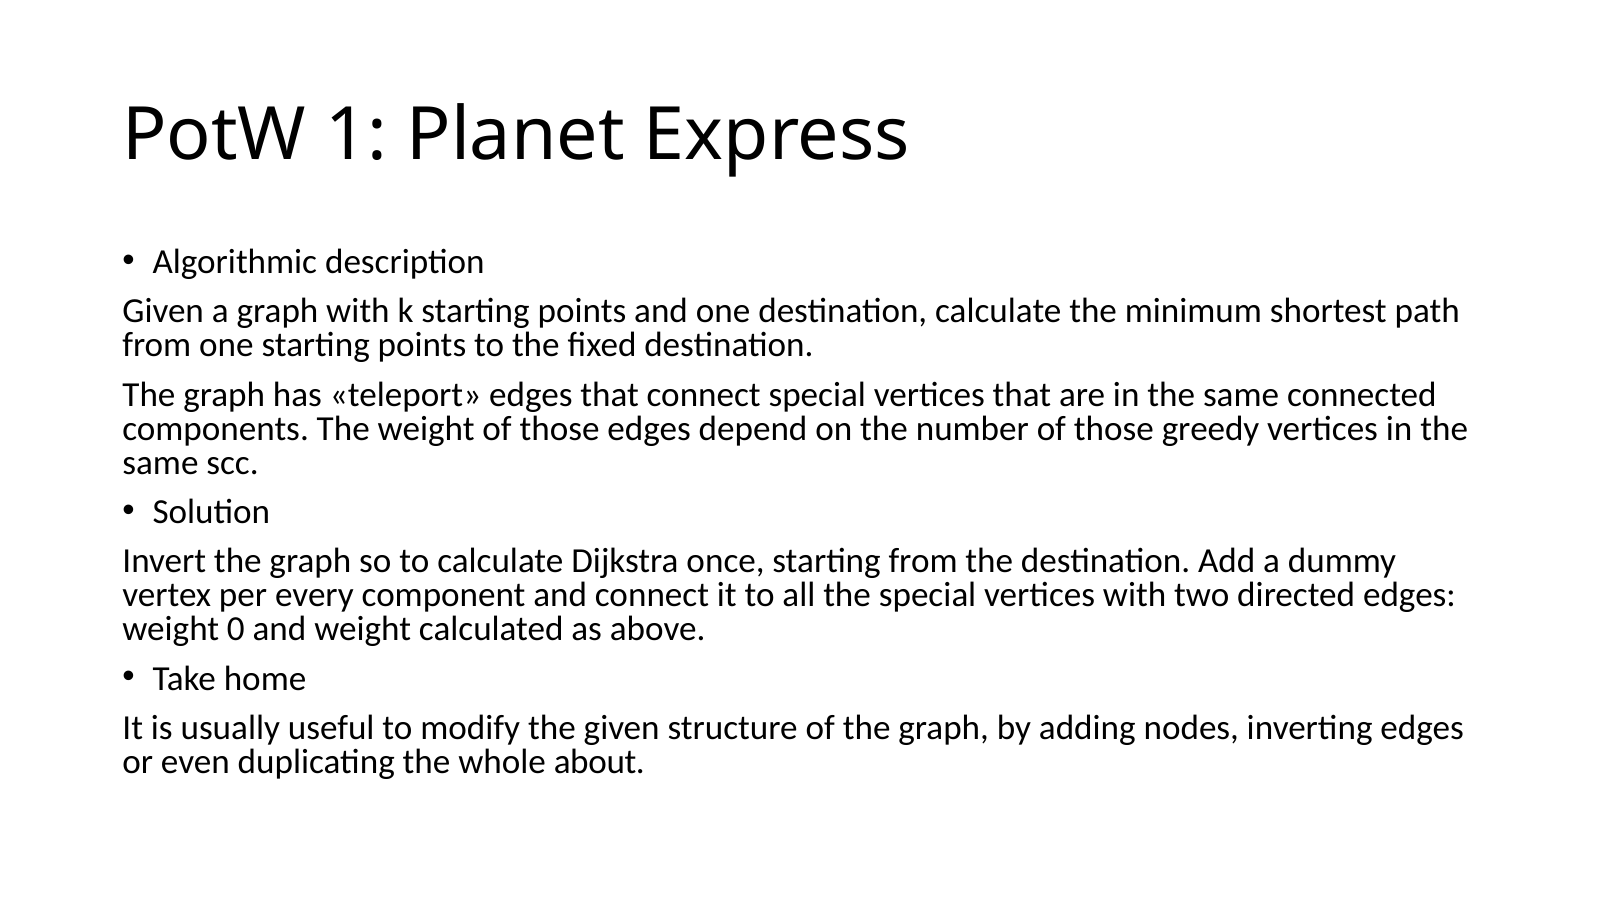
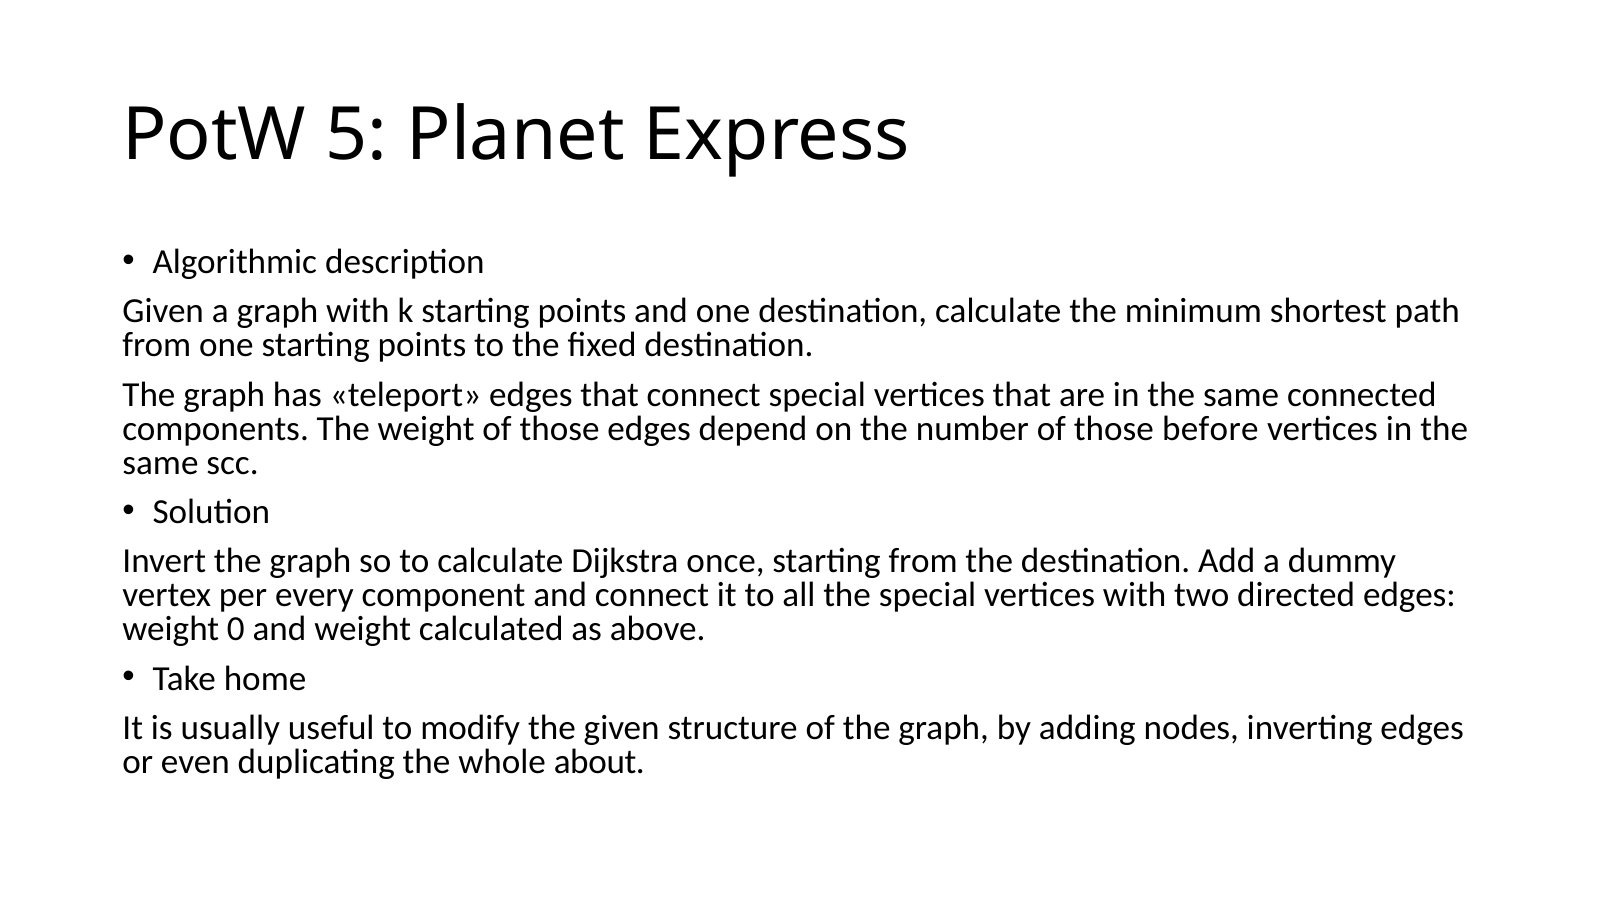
1: 1 -> 5 (356, 135)
greedy: greedy -> before (1210, 429)
